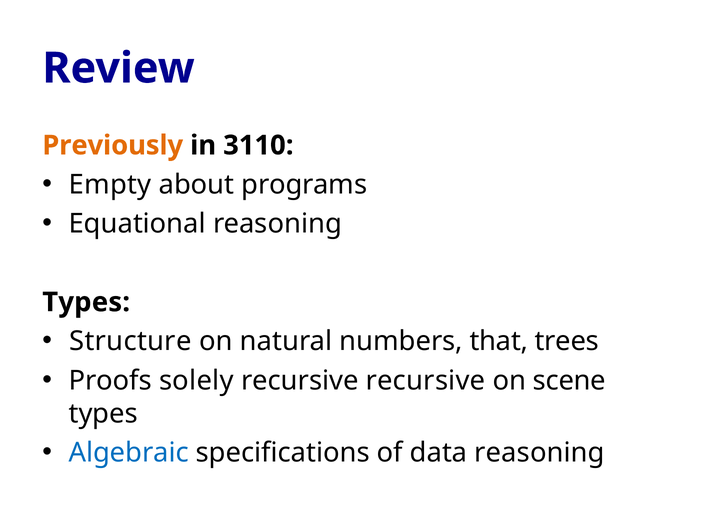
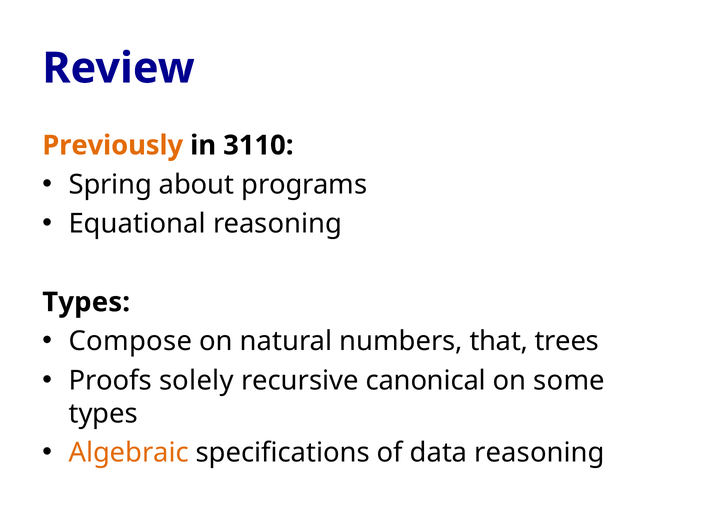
Empty: Empty -> Spring (110, 184)
Structure: Structure -> Compose (130, 341)
recursive recursive: recursive -> canonical (426, 380)
scene: scene -> some (569, 380)
Algebraic colour: blue -> orange (129, 453)
